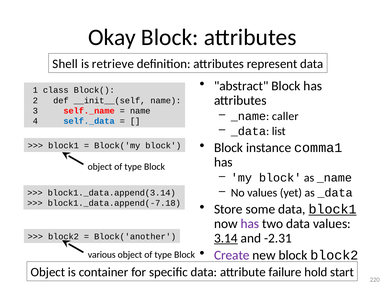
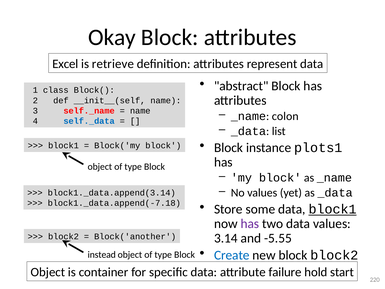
Shell: Shell -> Excel (65, 64)
caller: caller -> colon (285, 116)
comma1: comma1 -> plots1 (318, 148)
3.14 underline: present -> none (226, 238)
-2.31: -2.31 -> -5.55 (278, 238)
Create colour: purple -> blue (232, 255)
various: various -> instead (102, 254)
